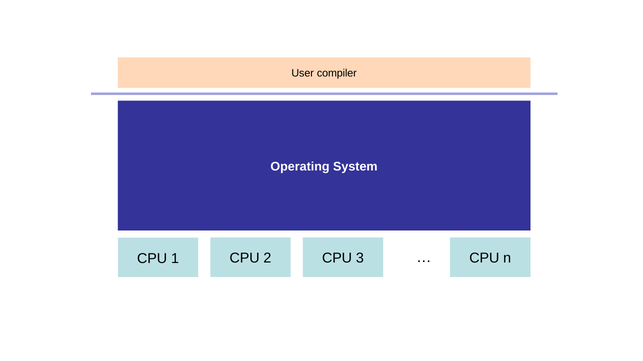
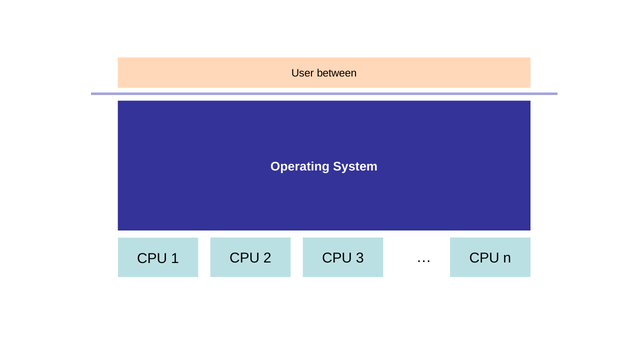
compiler: compiler -> between (337, 74)
